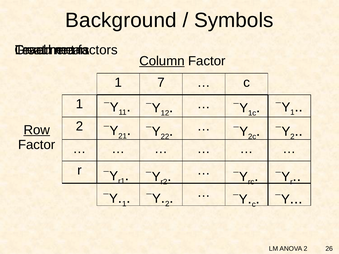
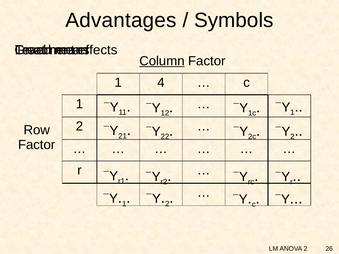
Background: Background -> Advantages (121, 20)
factors: factors -> effects (98, 50)
7: 7 -> 4 (161, 83)
Row underline: present -> none (37, 130)
